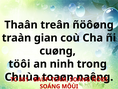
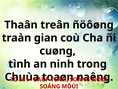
töôi: töôi -> tình (19, 64)
